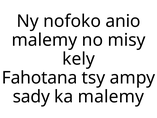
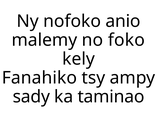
misy: misy -> foko (126, 40)
Fahotana: Fahotana -> Fanahiko (39, 78)
ka malemy: malemy -> taminao (111, 96)
